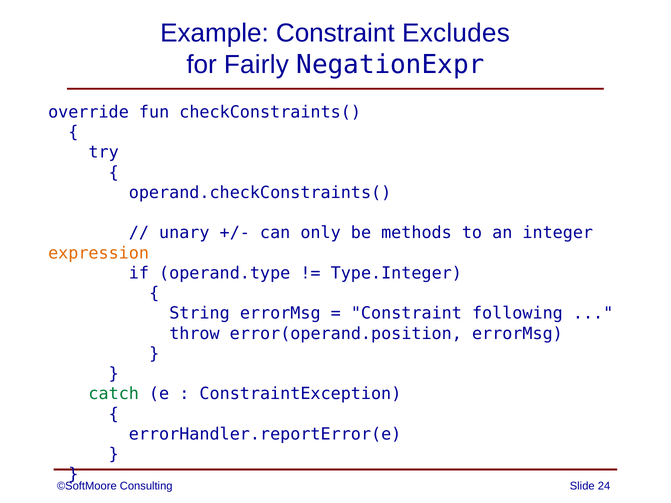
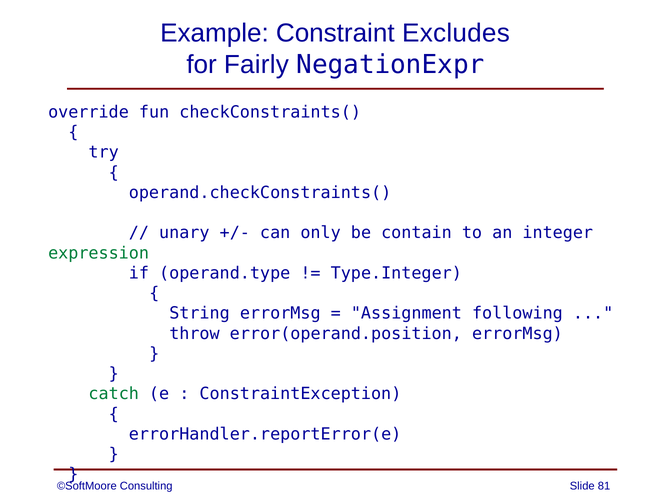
methods: methods -> contain (416, 233)
expression colour: orange -> green (99, 253)
Constraint: Constraint -> Assignment (406, 314)
24: 24 -> 81 (604, 486)
